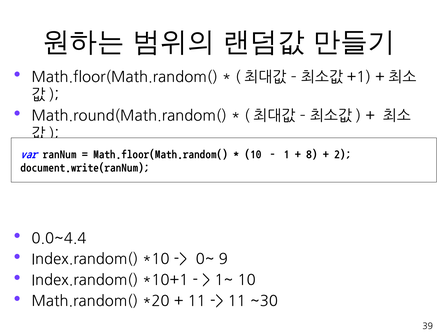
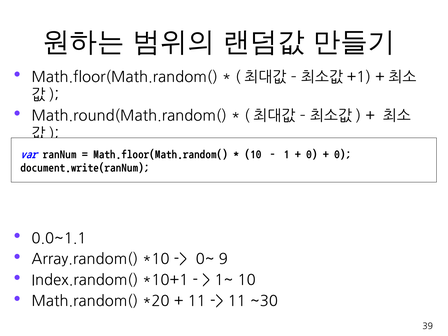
8: 8 -> 0 (312, 154)
2: 2 -> 0 (343, 154)
0.0~4.4: 0.0~4.4 -> 0.0~1.1 (59, 238)
Index.random(: Index.random( -> Array.random( (85, 259)
